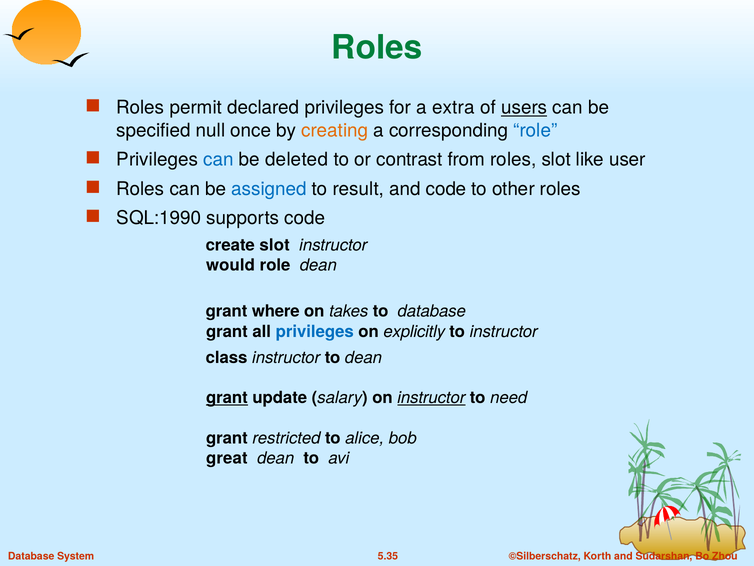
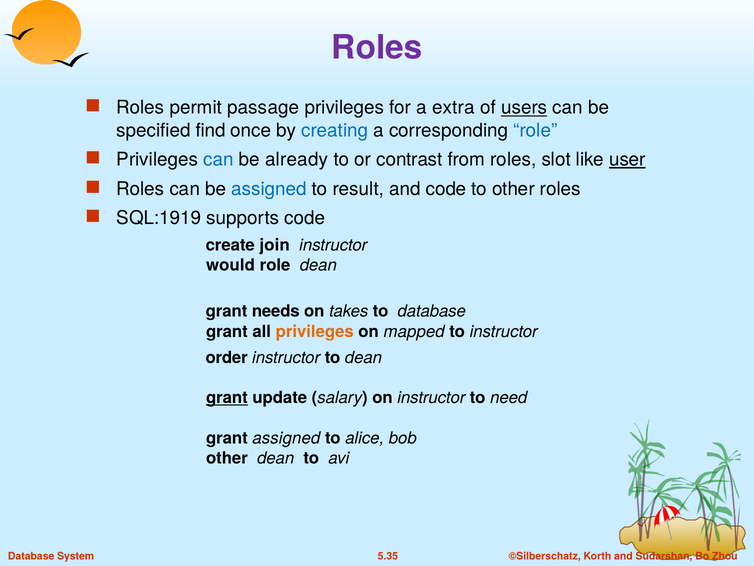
Roles colour: green -> purple (377, 48)
declared: declared -> passage (263, 108)
null: null -> find (211, 130)
creating colour: orange -> blue (335, 130)
deleted: deleted -> already (297, 159)
user underline: none -> present (627, 159)
SQL:1990: SQL:1990 -> SQL:1919 (159, 218)
create slot: slot -> join (275, 245)
where: where -> needs (276, 311)
privileges colour: blue -> orange (315, 331)
explicitly: explicitly -> mapped (414, 331)
class: class -> order (227, 357)
instructor underline: present -> none (431, 397)
grant restricted: restricted -> assigned (286, 438)
great: great -> other (227, 458)
